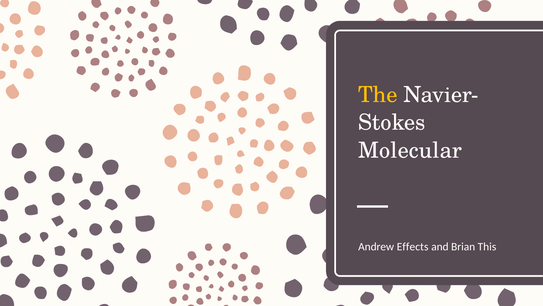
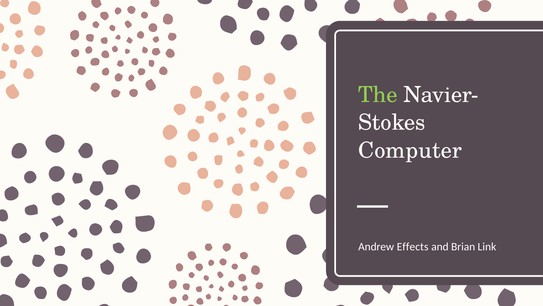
The colour: yellow -> light green (378, 95)
Molecular: Molecular -> Computer (410, 150)
This: This -> Link (487, 246)
